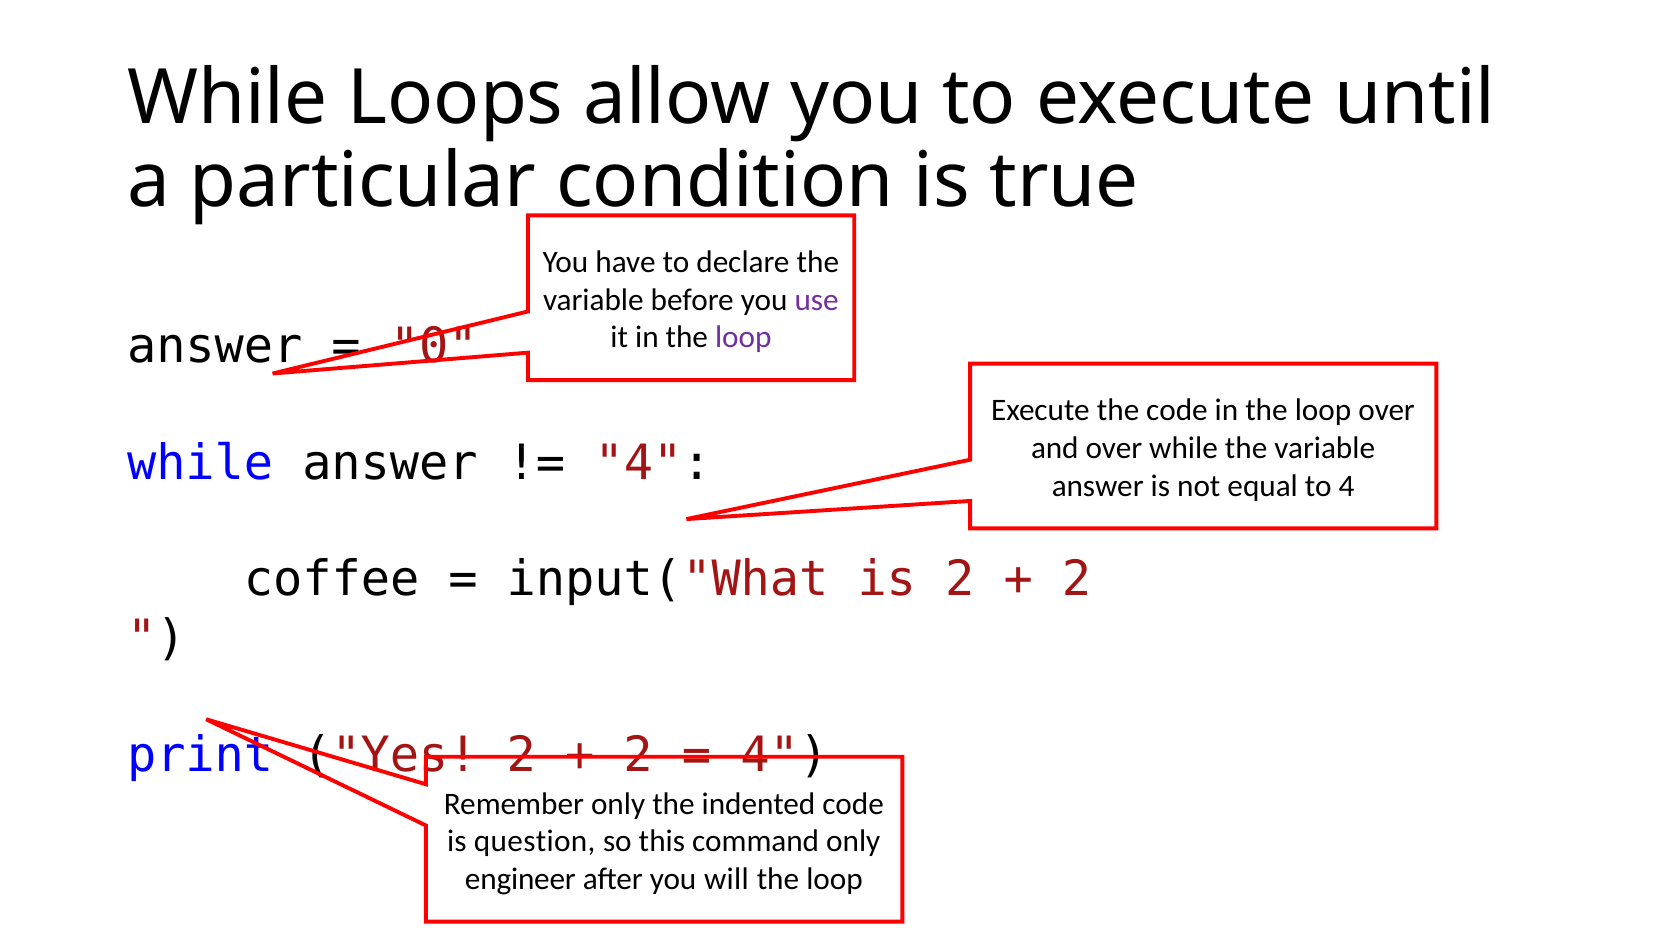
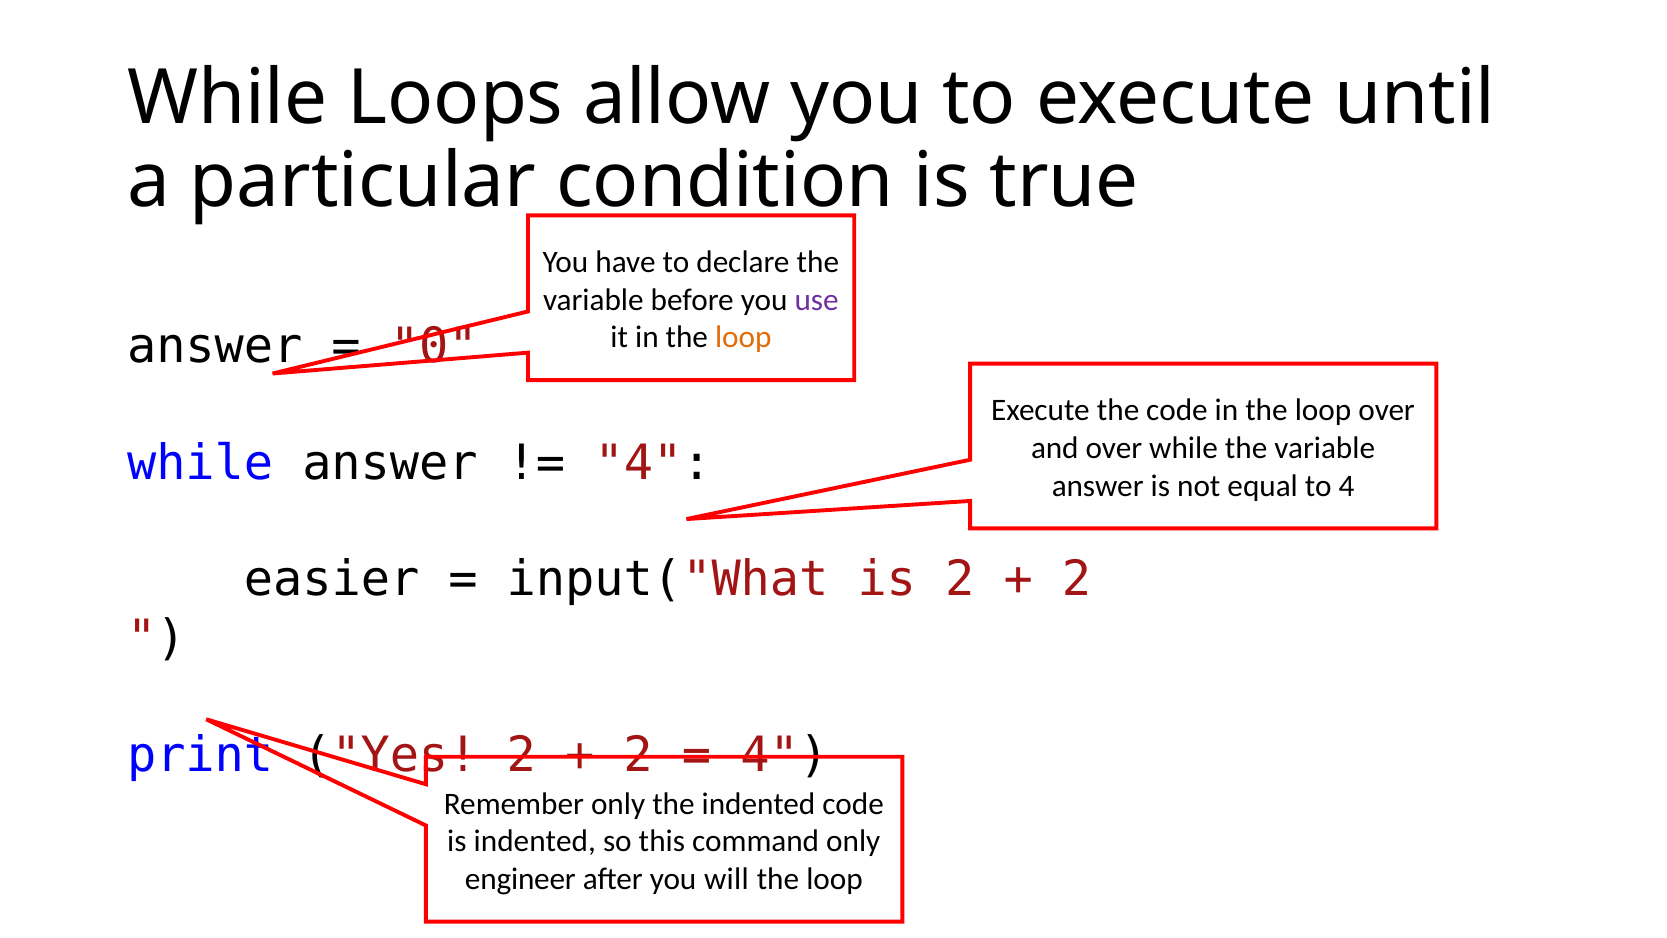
loop colour: purple -> orange (743, 337)
coffee: coffee -> easier (332, 580)
is question: question -> indented (535, 841)
